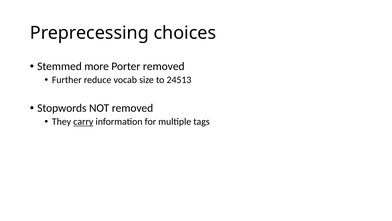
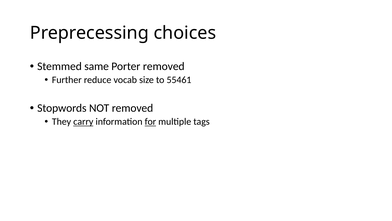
more: more -> same (97, 66)
24513: 24513 -> 55461 (179, 80)
for underline: none -> present (150, 121)
